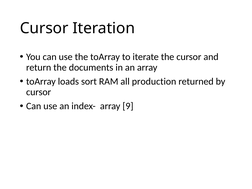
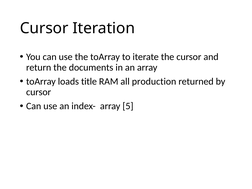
sort: sort -> title (89, 81)
9: 9 -> 5 (128, 106)
